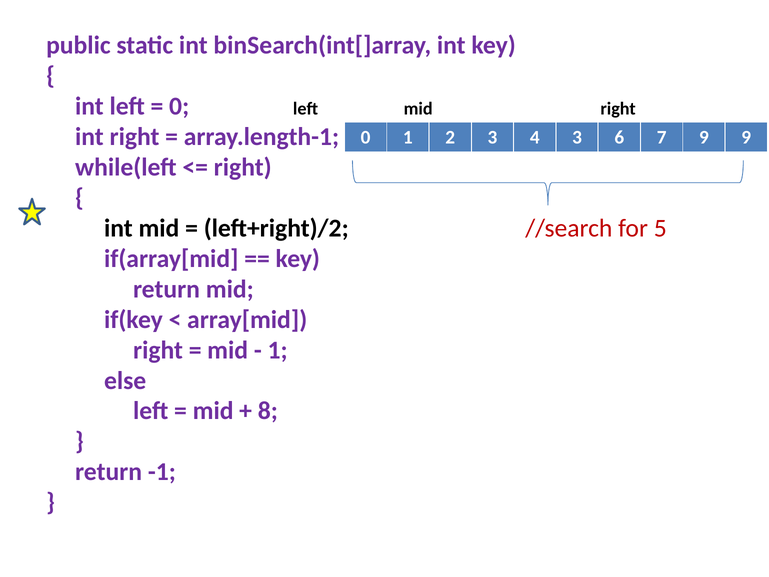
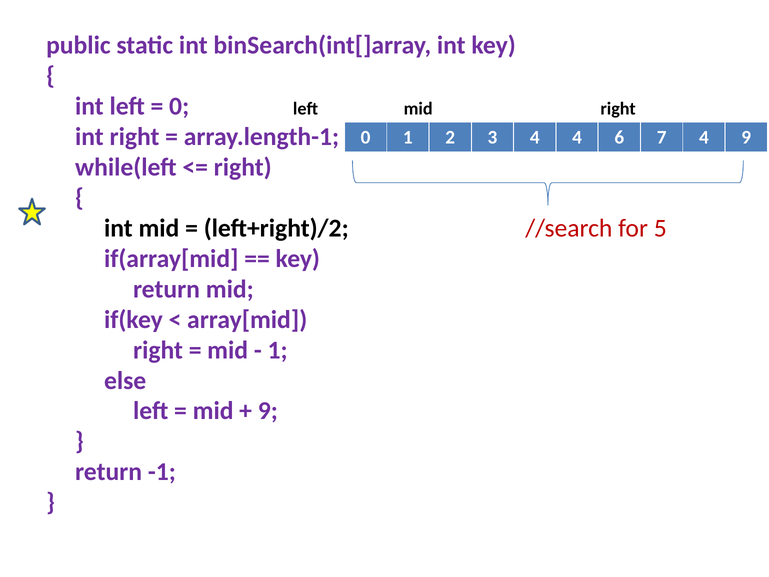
4 3: 3 -> 4 (577, 138)
7 9: 9 -> 4 (704, 138)
8: 8 -> 9 (268, 411)
